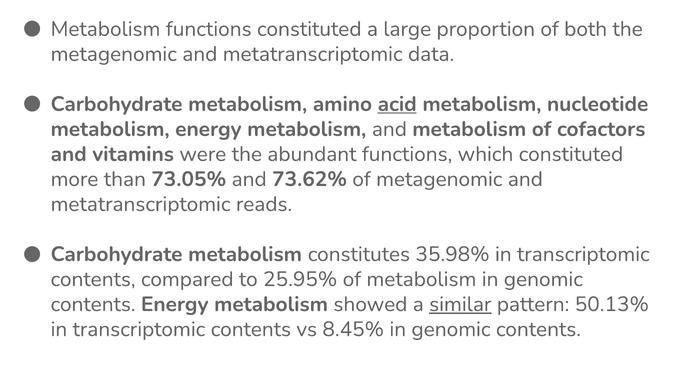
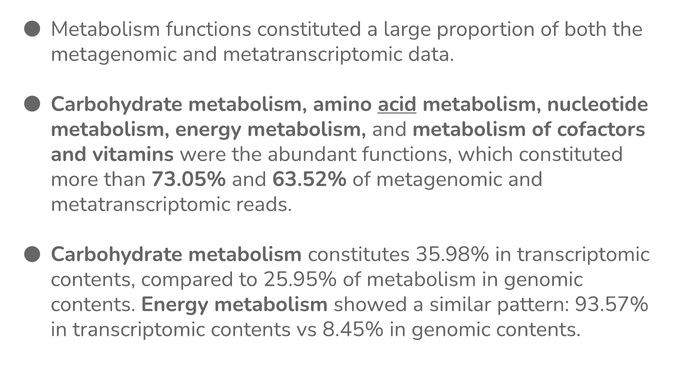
73.62%: 73.62% -> 63.52% (310, 179)
similar underline: present -> none (460, 305)
50.13%: 50.13% -> 93.57% (612, 305)
